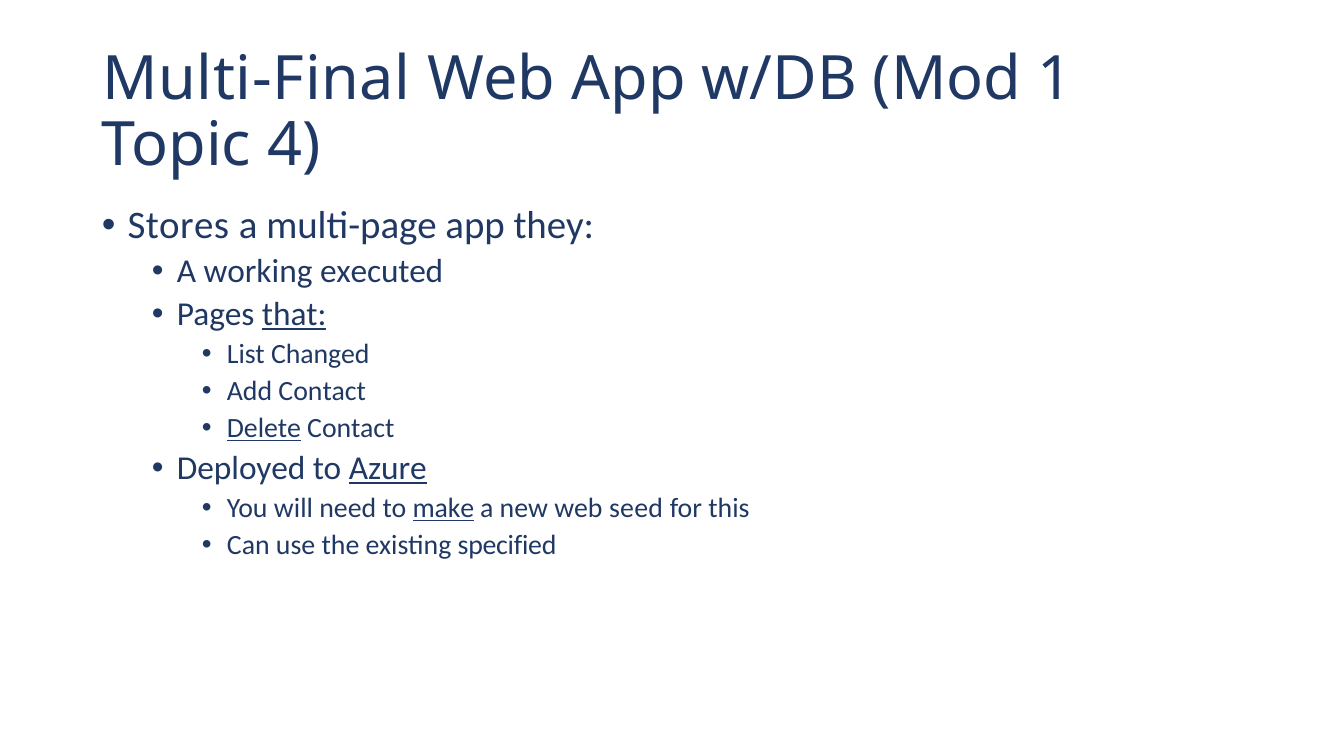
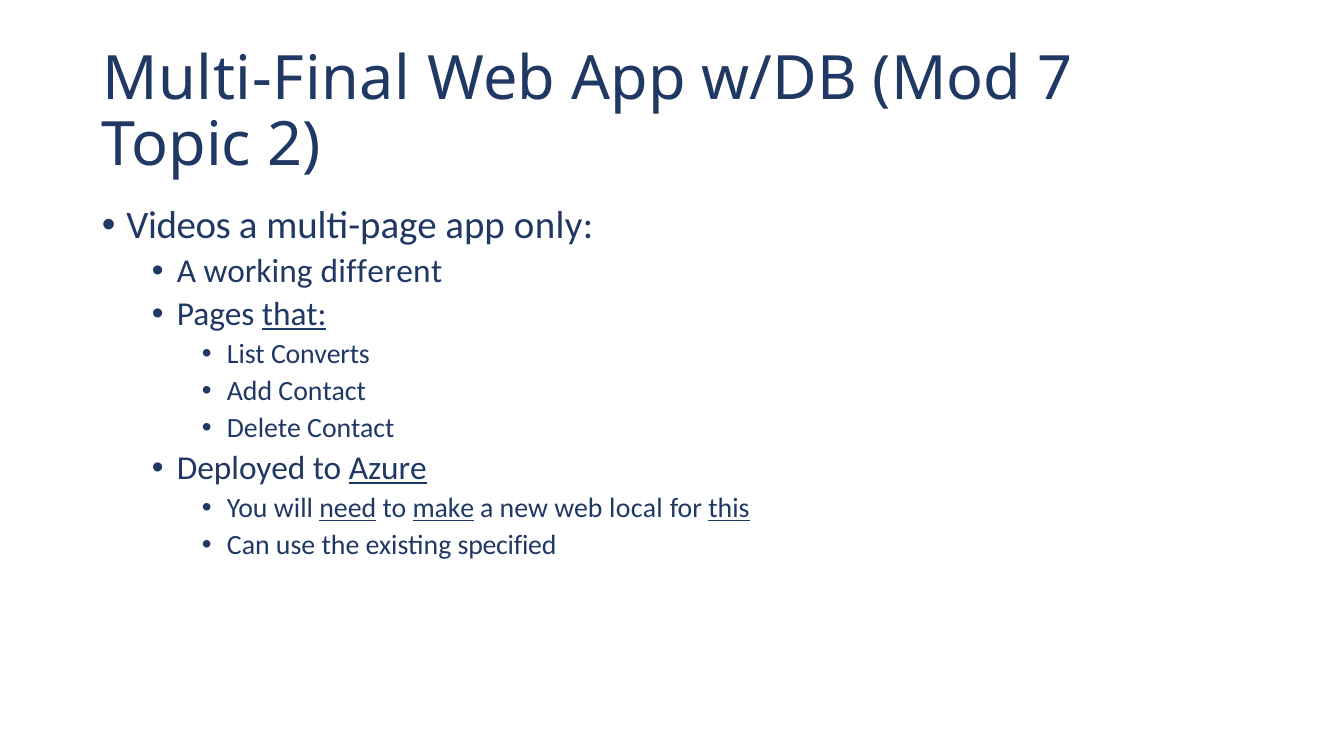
1: 1 -> 7 (1055, 79)
4: 4 -> 2 (294, 145)
Stores: Stores -> Videos (179, 226)
they: they -> only (554, 226)
executed: executed -> different (381, 272)
Changed: Changed -> Converts (320, 355)
Delete underline: present -> none (264, 429)
need underline: none -> present (348, 509)
seed: seed -> local (636, 509)
this underline: none -> present (729, 509)
